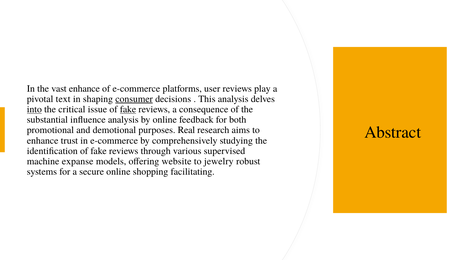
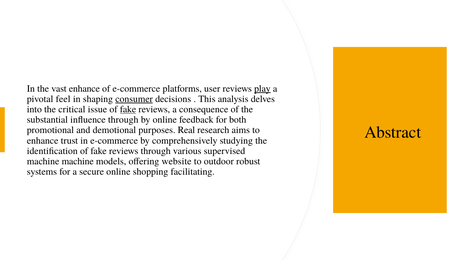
play underline: none -> present (262, 88)
text: text -> feel (63, 99)
into underline: present -> none (34, 109)
influence analysis: analysis -> through (123, 120)
machine expanse: expanse -> machine (78, 161)
jewelry: jewelry -> outdoor (219, 161)
